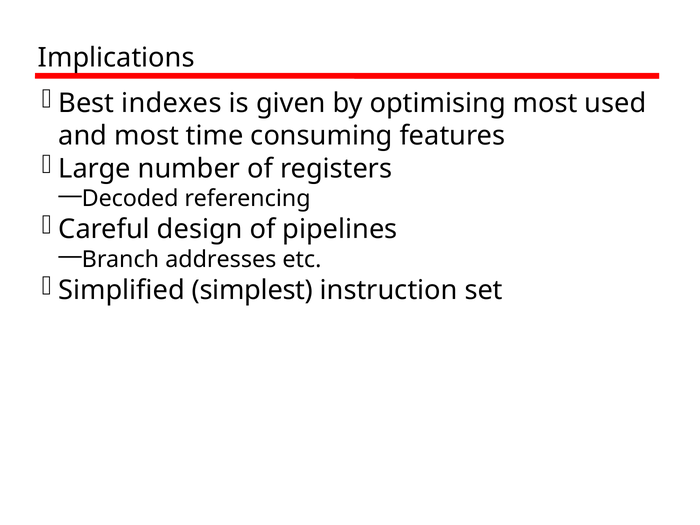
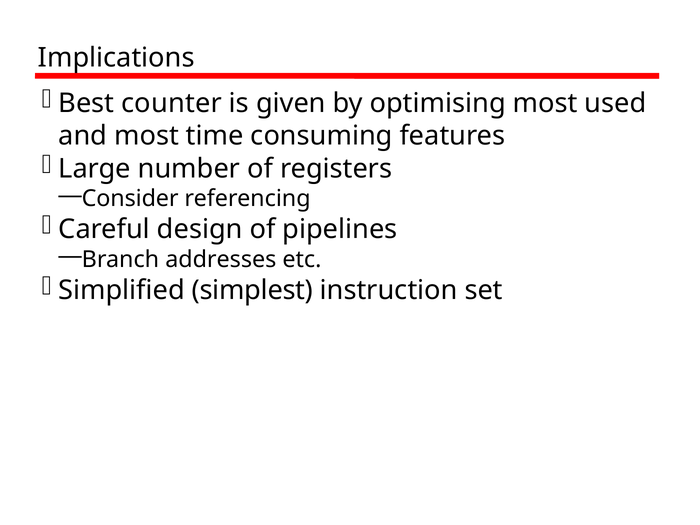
indexes: indexes -> counter (172, 103)
Decoded: Decoded -> Consider (130, 199)
